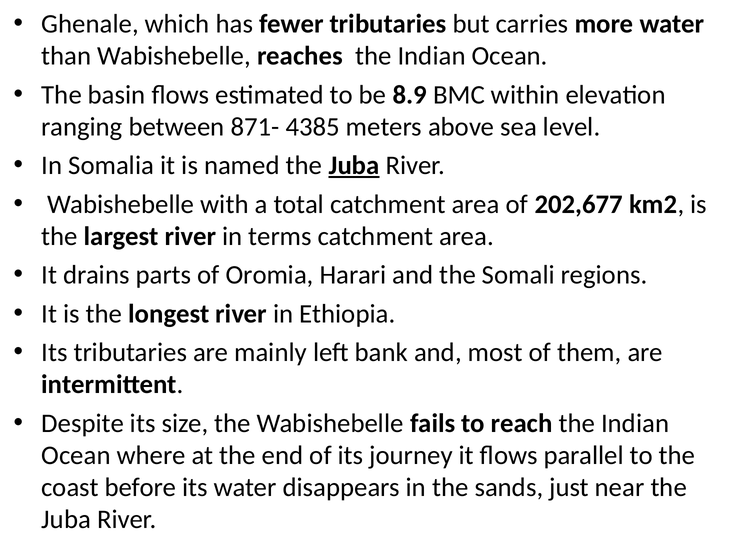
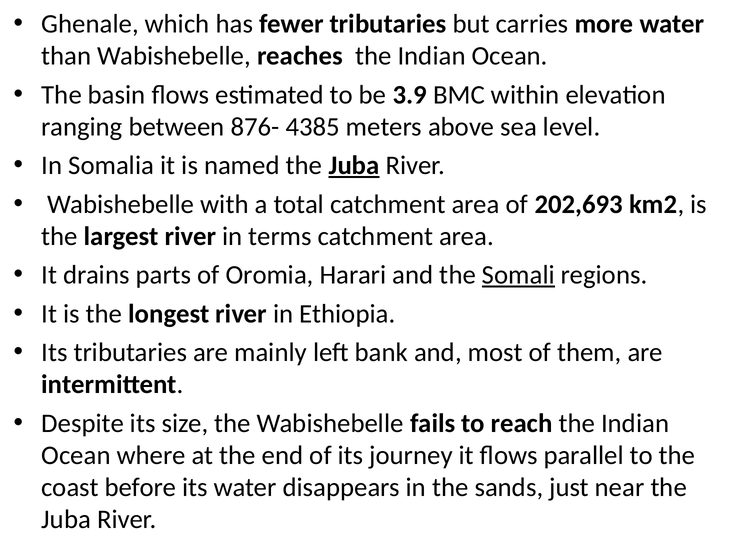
8.9: 8.9 -> 3.9 (410, 95)
871-: 871- -> 876- (255, 127)
202,677: 202,677 -> 202,693 (579, 204)
Somali underline: none -> present (518, 275)
